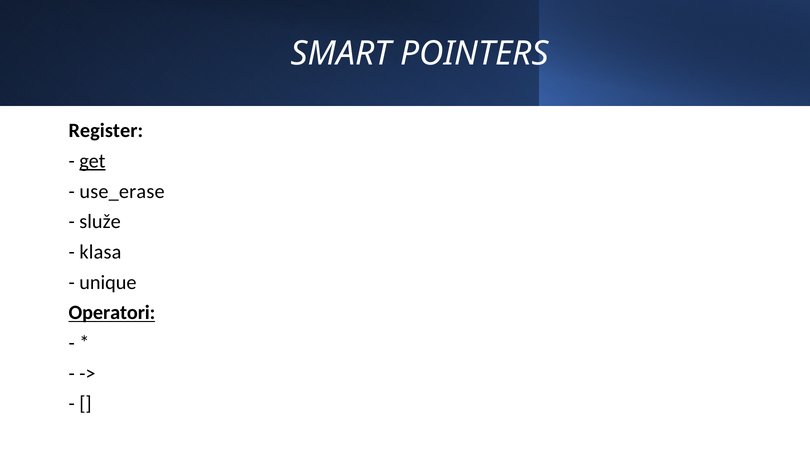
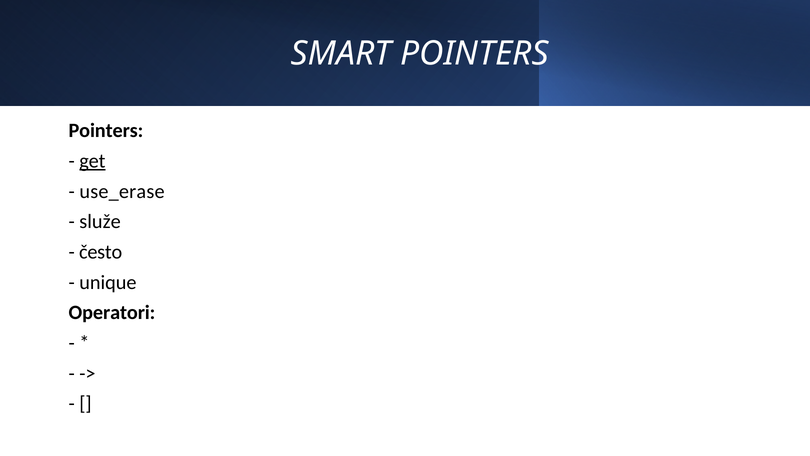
Register: Register -> Pointers (106, 131)
klasa: klasa -> često (101, 252)
Operatori underline: present -> none (112, 313)
